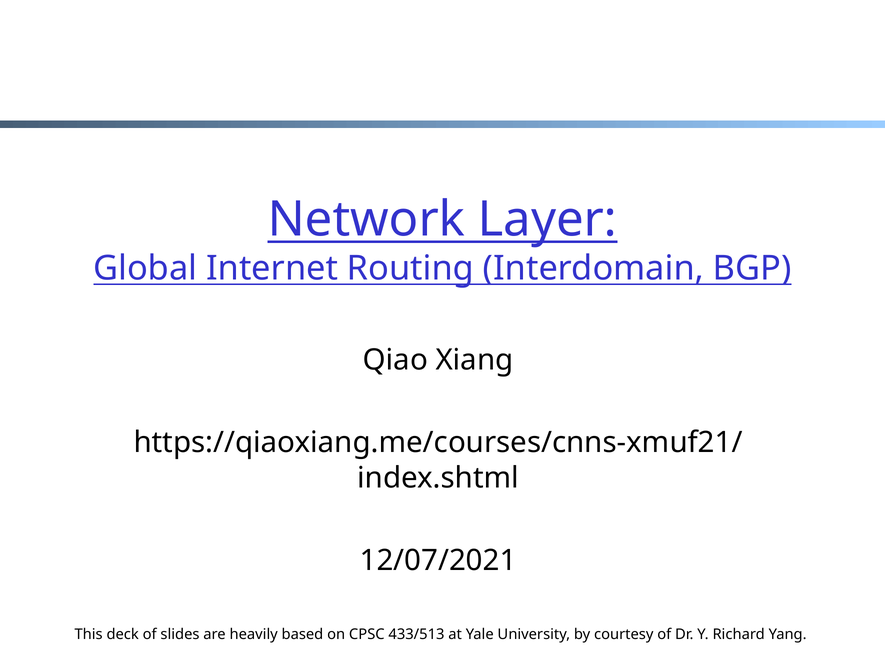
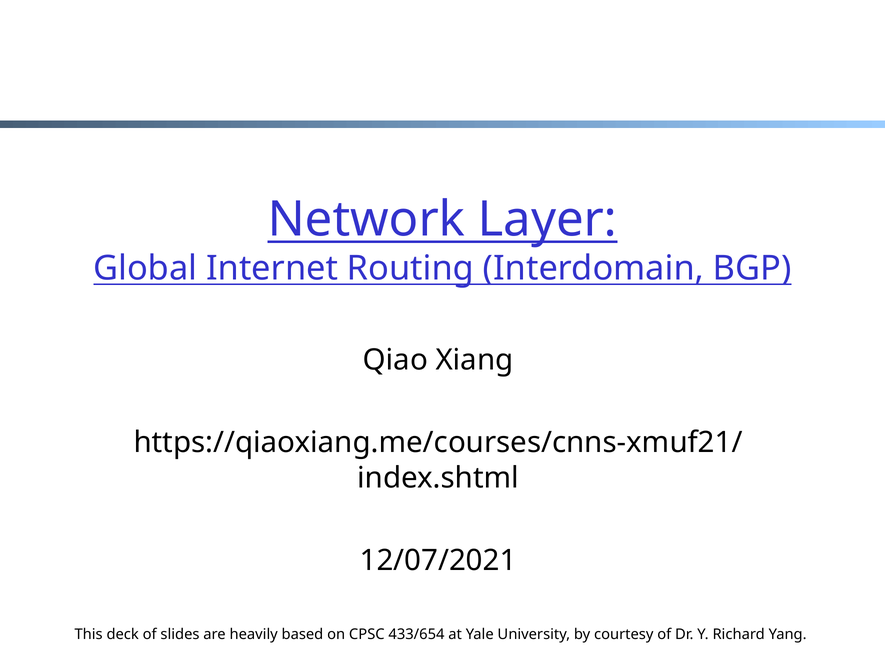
433/513: 433/513 -> 433/654 (416, 634)
